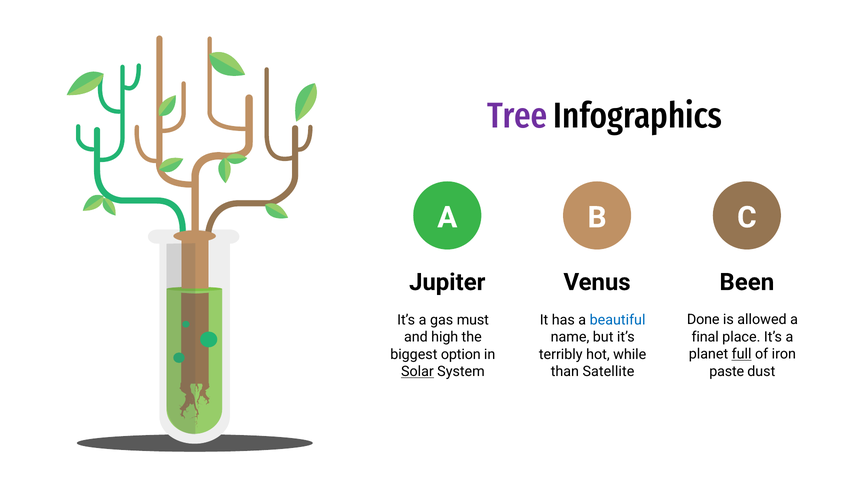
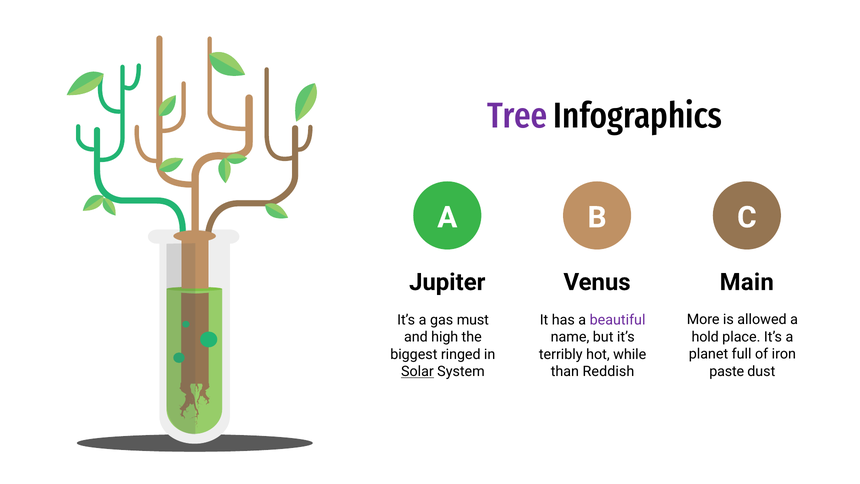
Been: Been -> Main (747, 282)
Done: Done -> More (703, 320)
beautiful colour: blue -> purple (618, 320)
final: final -> hold (705, 337)
full underline: present -> none (742, 354)
option: option -> ringed (461, 354)
Satellite: Satellite -> Reddish (608, 371)
